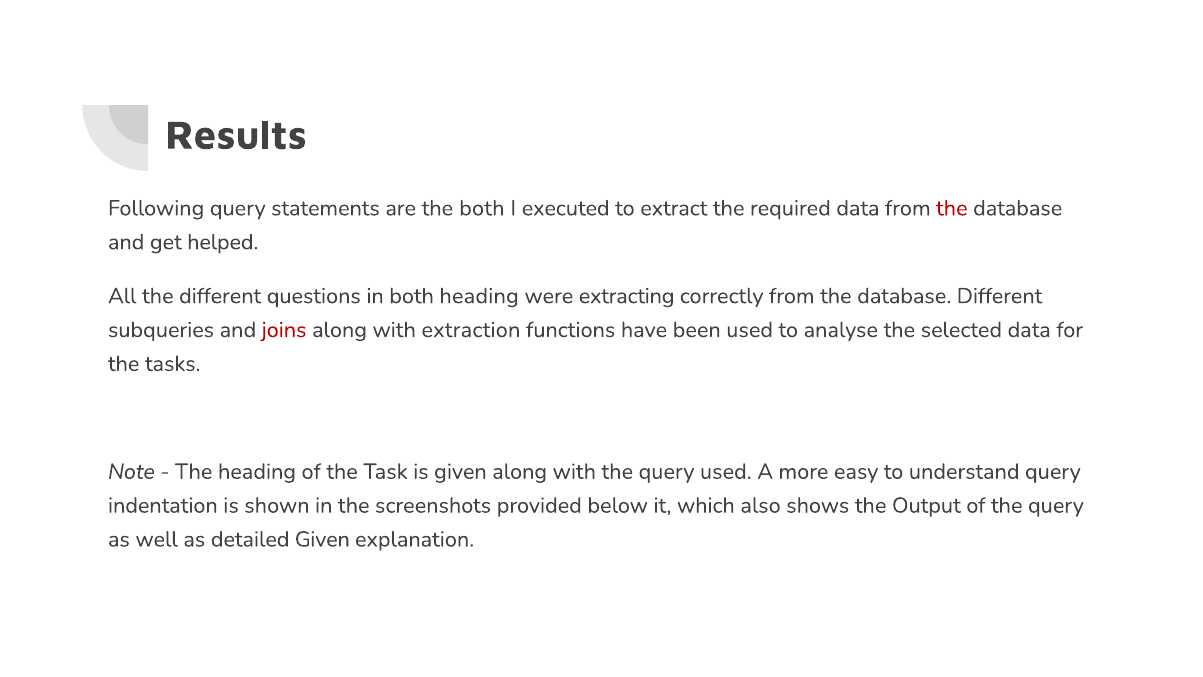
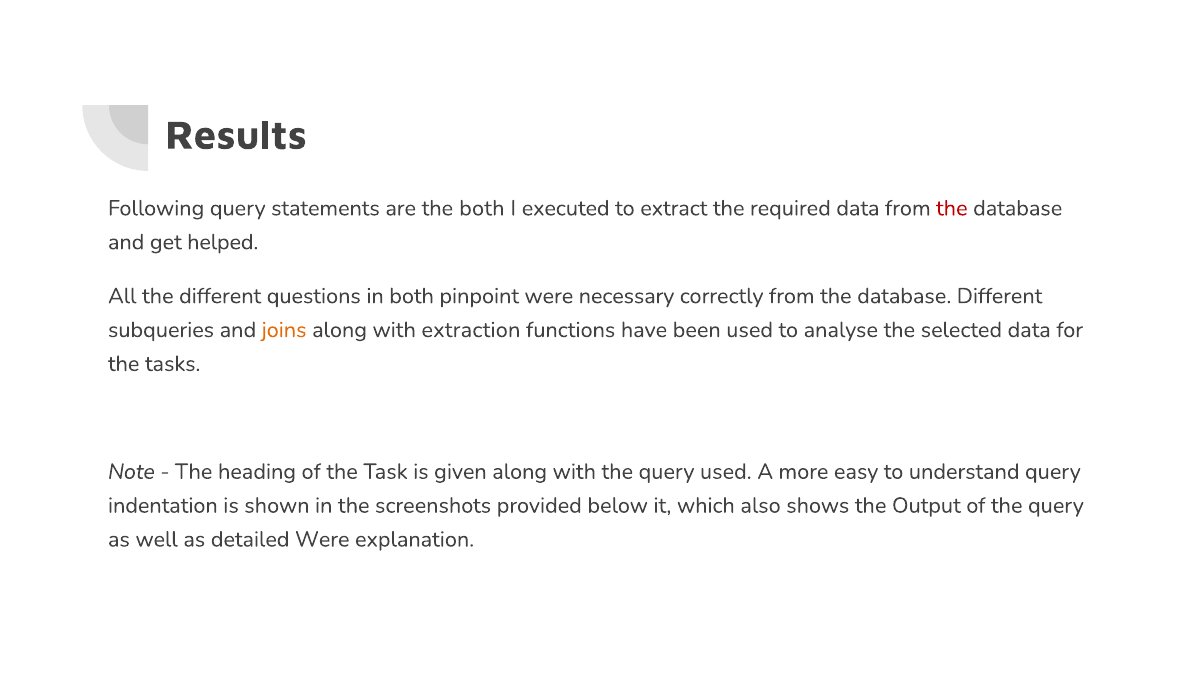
both heading: heading -> pinpoint (479, 296)
extracting: extracting -> necessary (627, 296)
joins colour: red -> orange (284, 330)
detailed Given: Given -> Were (322, 539)
